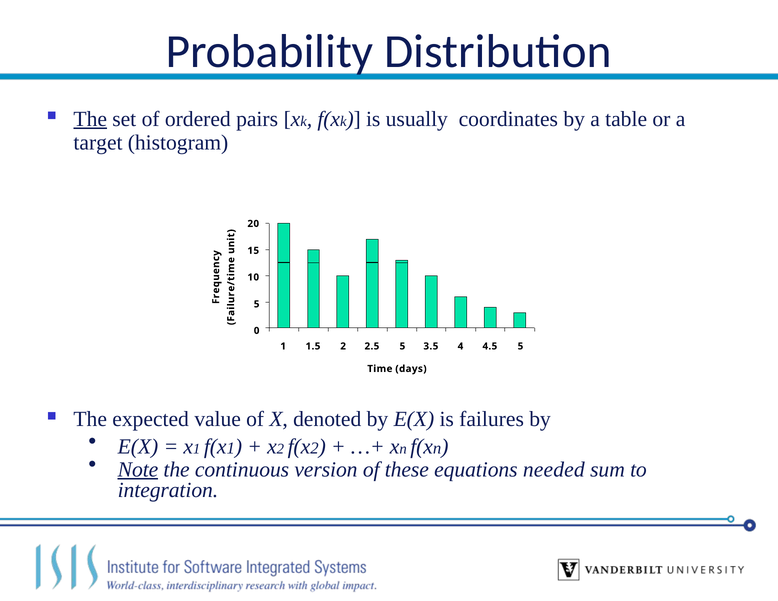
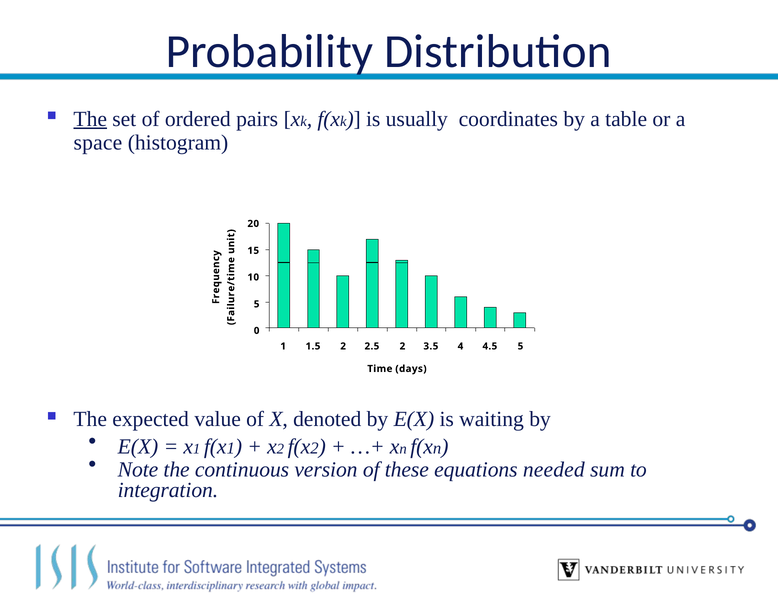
target: target -> space (98, 143)
2.5 5: 5 -> 2 (402, 346)
failures: failures -> waiting (492, 419)
Note underline: present -> none (138, 470)
